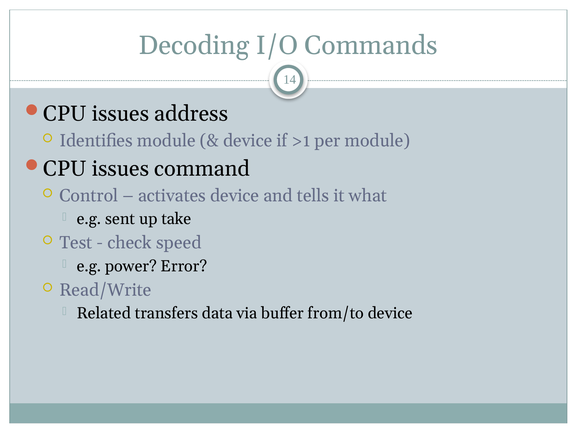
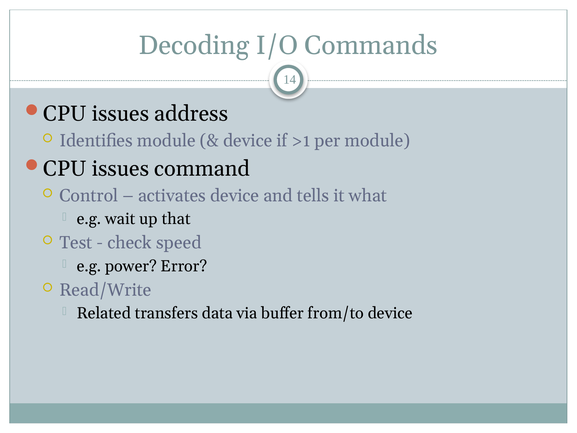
sent: sent -> wait (120, 219)
take: take -> that (176, 219)
